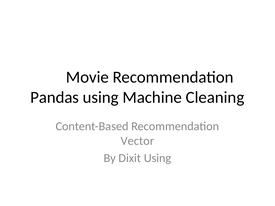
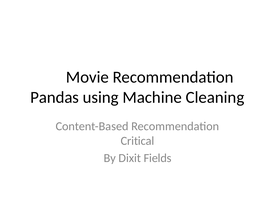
Vector: Vector -> Critical (138, 141)
Dixit Using: Using -> Fields (158, 158)
